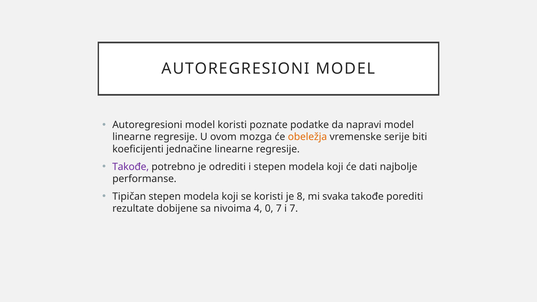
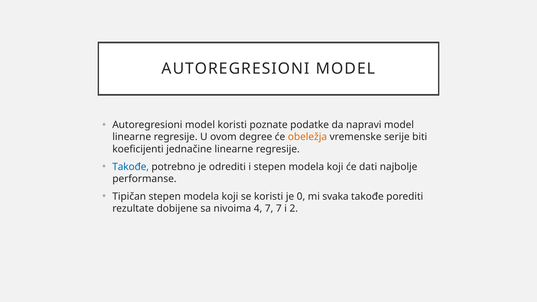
mozga: mozga -> degree (256, 137)
Takođe colour: purple -> blue (131, 167)
8: 8 -> 0 (301, 197)
4 0: 0 -> 7 (269, 209)
i 7: 7 -> 2 (294, 209)
